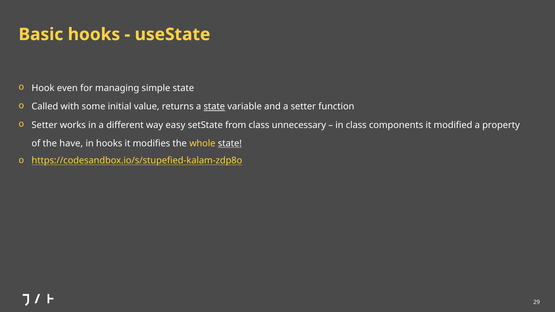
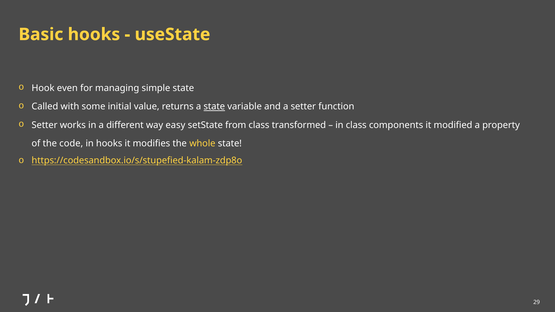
unnecessary: unnecessary -> transformed (299, 125)
have: have -> code (71, 144)
state underline: present -> none (230, 144)
